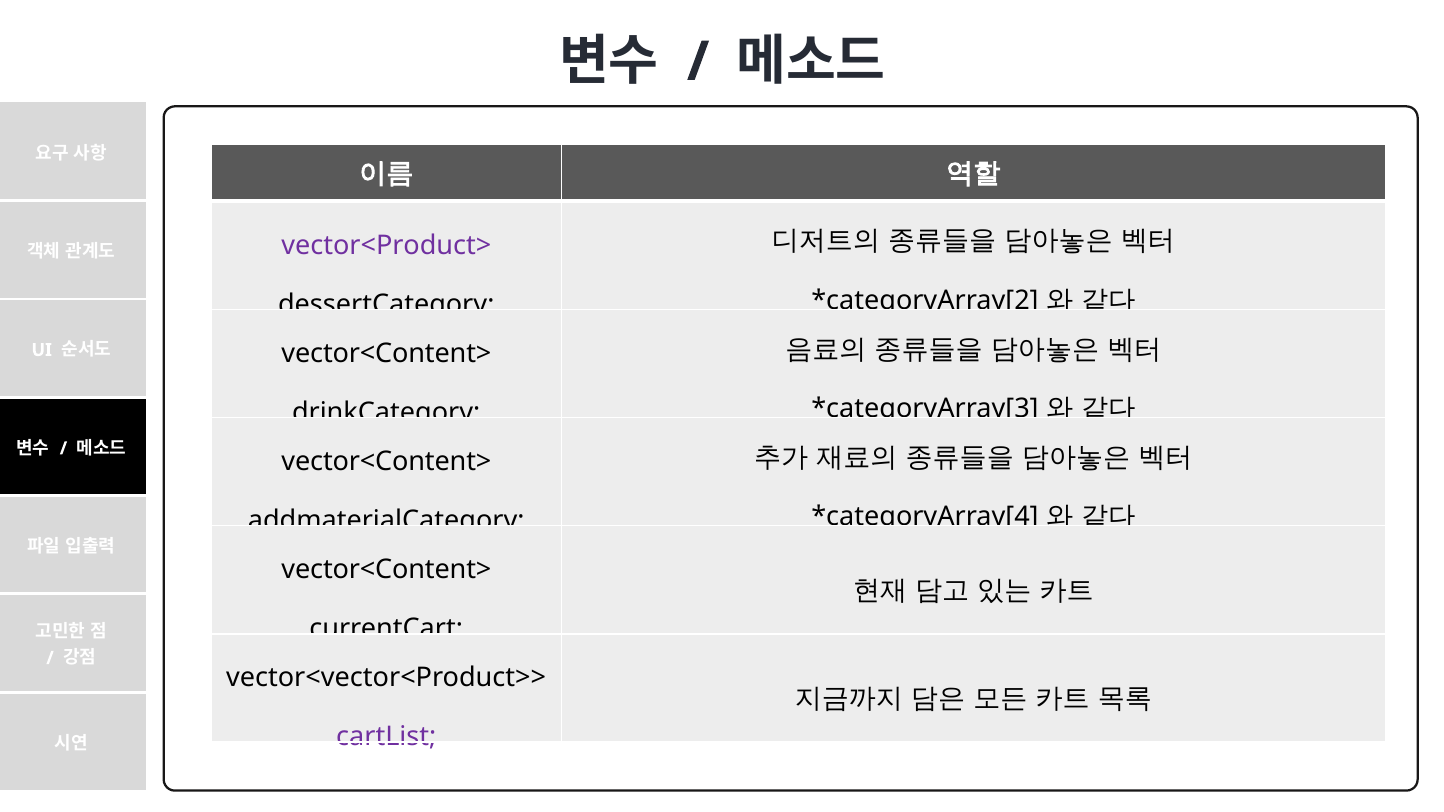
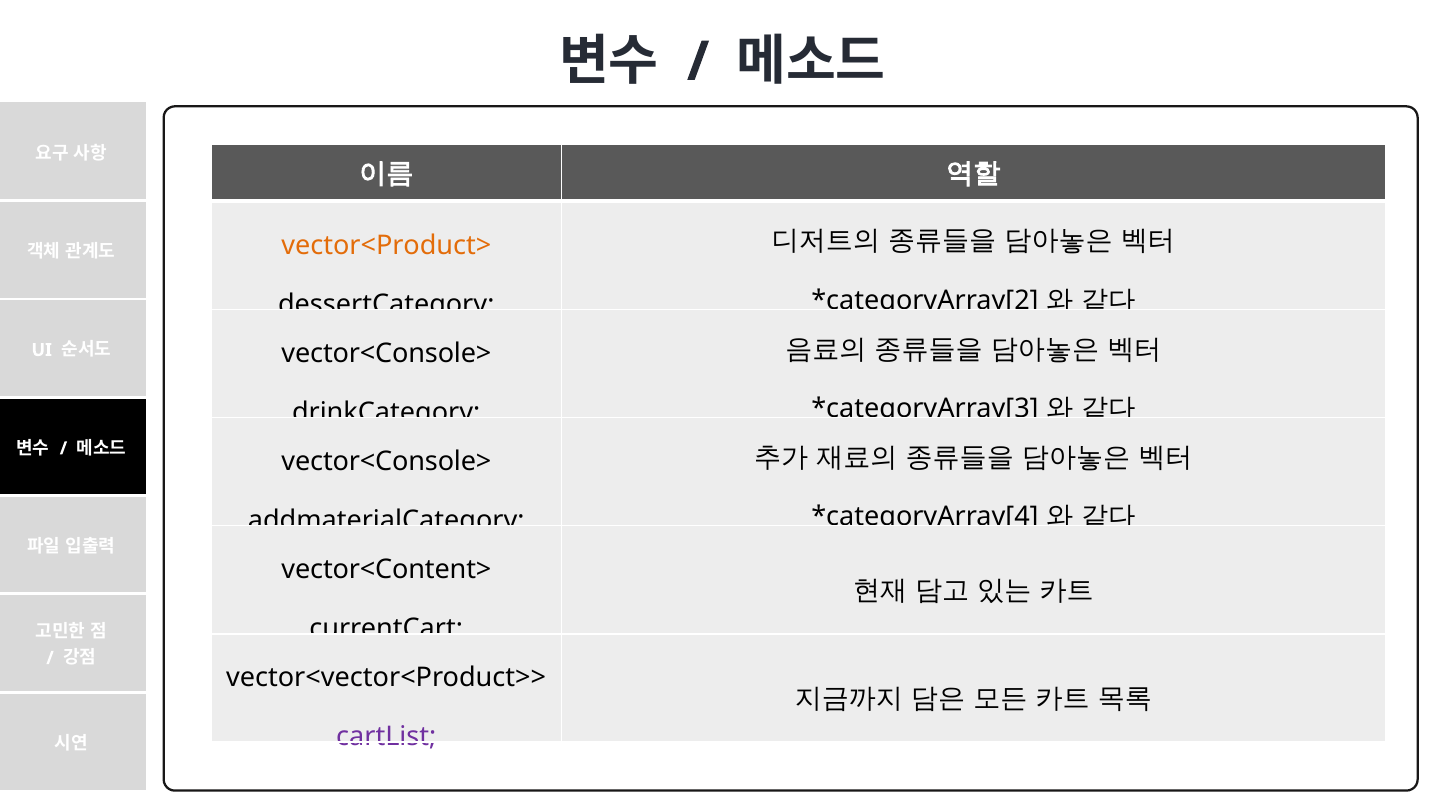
vector<Product> colour: purple -> orange (386, 245)
vector<Content>: vector<Content> -> vector<Console> (386, 354)
vector<Content>: vector<Content> -> vector<Console> (386, 462)
